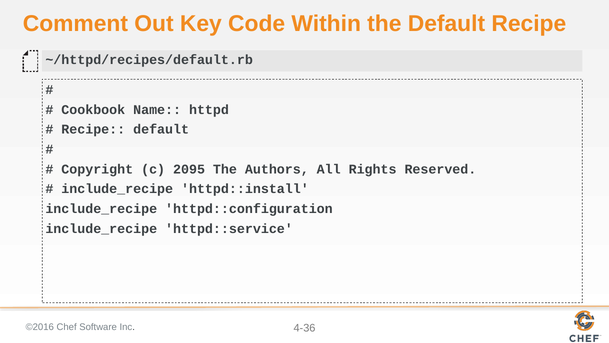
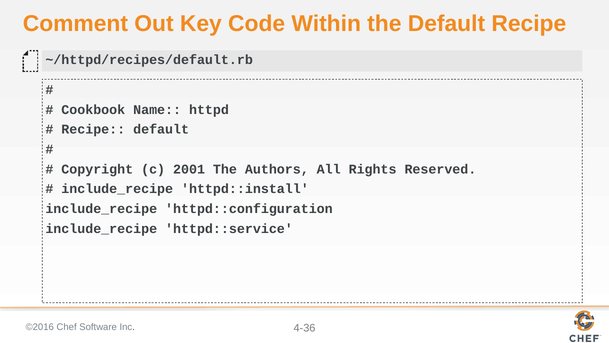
2095: 2095 -> 2001 (189, 169)
